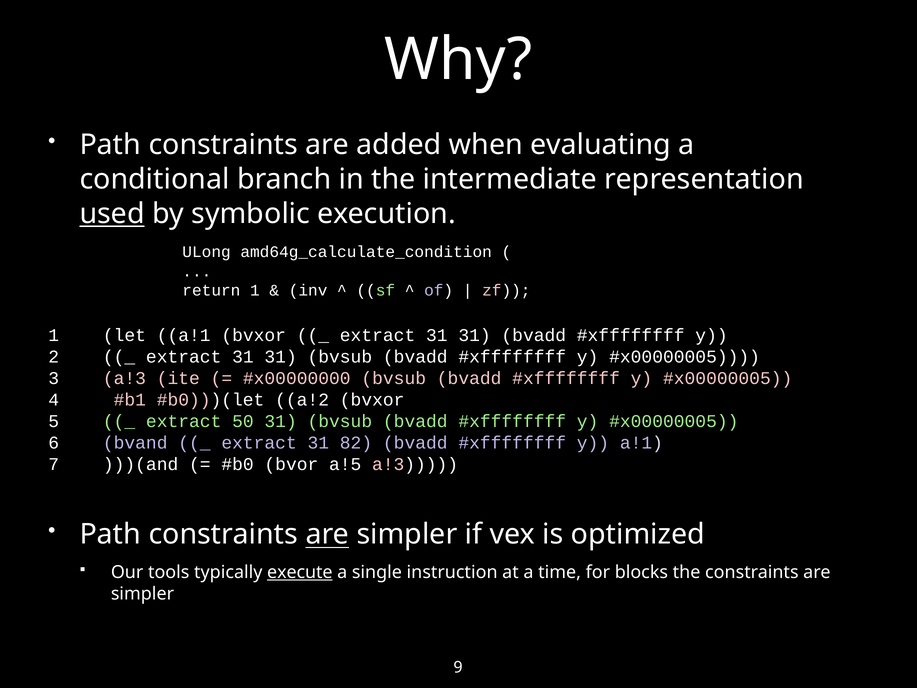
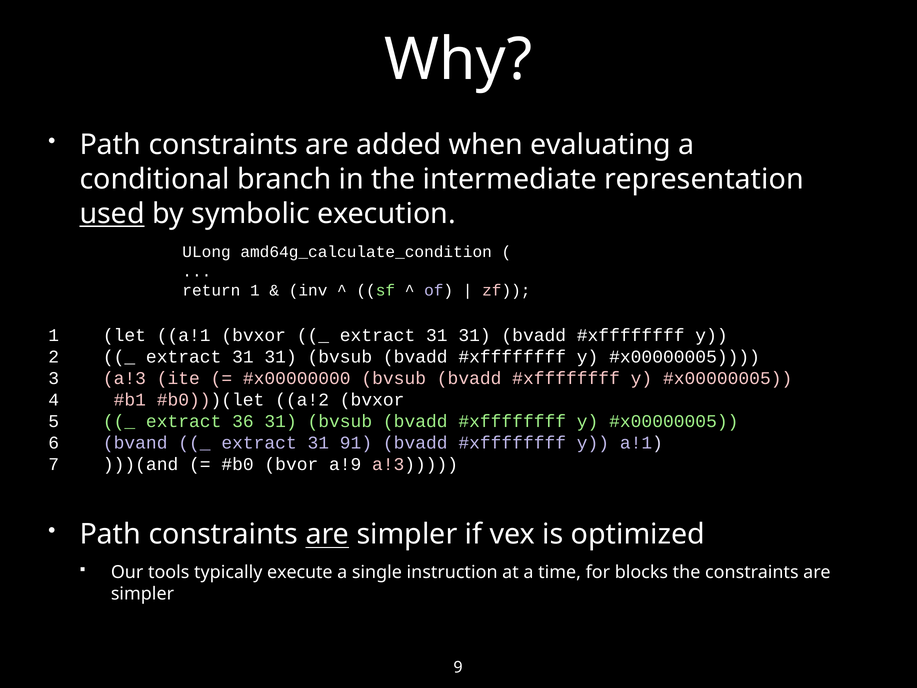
50: 50 -> 36 (243, 421)
82: 82 -> 91 (356, 443)
a!5: a!5 -> a!9 (345, 464)
execute underline: present -> none (300, 572)
